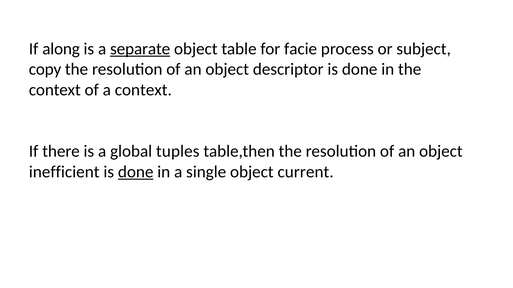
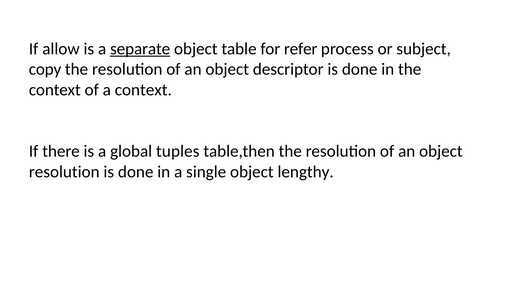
along: along -> allow (61, 49)
facie: facie -> refer (301, 49)
inefficient: inefficient -> resolution (64, 172)
done underline: present -> none (136, 172)
current: current -> lengthy (306, 172)
